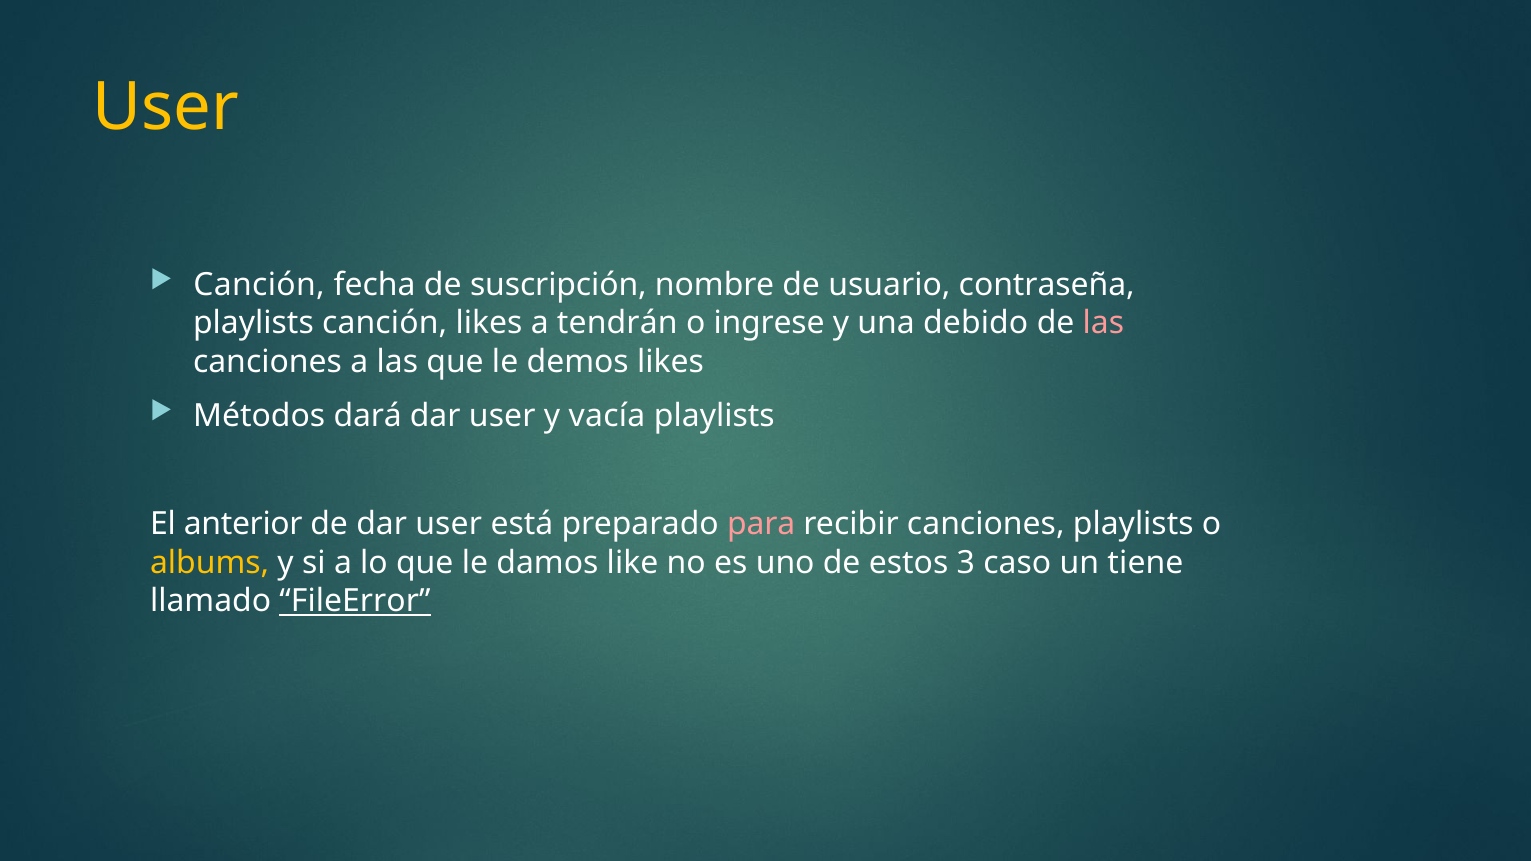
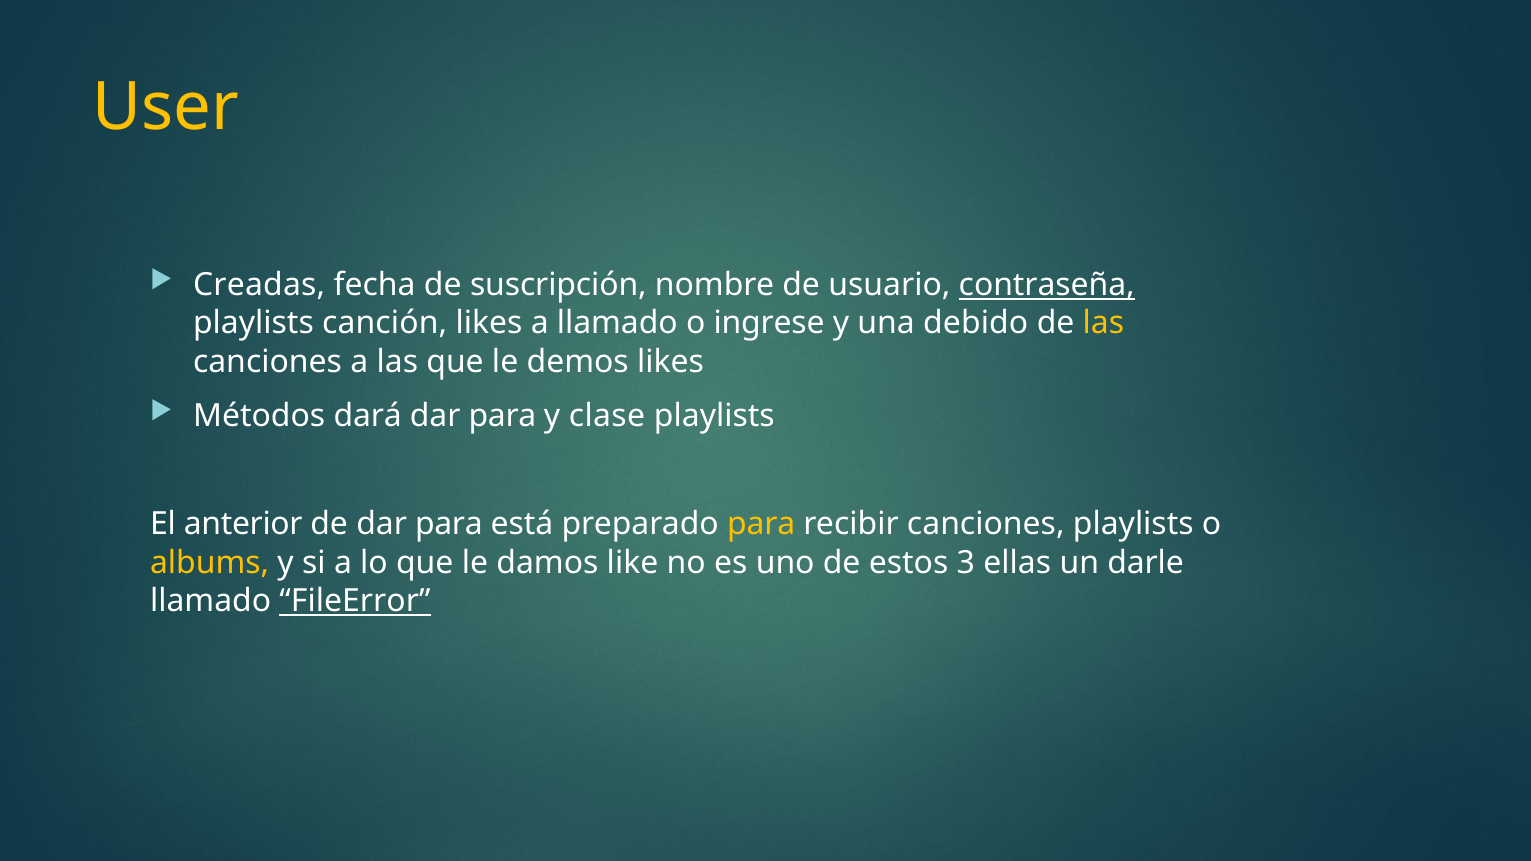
Canción: Canción -> Creadas (259, 285)
contraseña underline: none -> present (1047, 285)
a tendrán: tendrán -> llamado (617, 323)
las colour: pink -> yellow (1103, 323)
user: user -> para (502, 416)
vacía: vacía -> clase (607, 416)
de dar user: user -> para (449, 525)
para colour: pink -> yellow (761, 525)
caso: caso -> ellas (1017, 563)
tiene: tiene -> darle (1146, 563)
